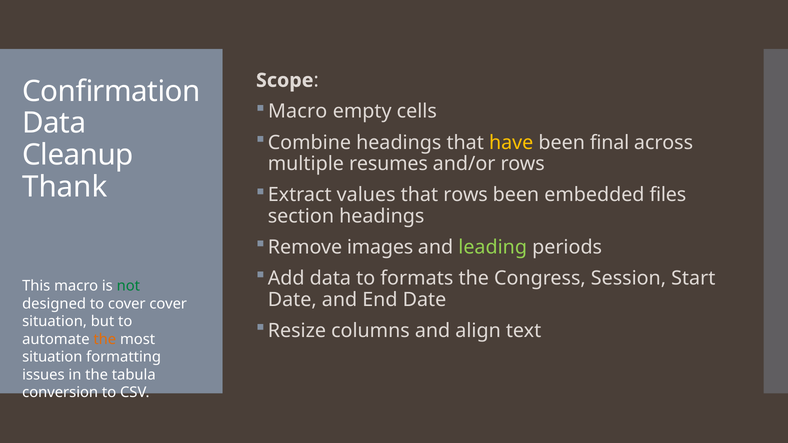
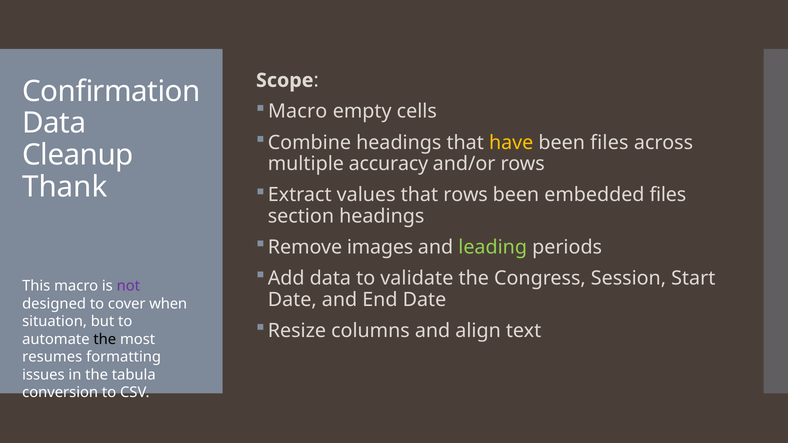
been final: final -> files (609, 143)
resumes: resumes -> accuracy (388, 164)
formats: formats -> validate (417, 279)
not colour: green -> purple (128, 286)
cover cover: cover -> when (168, 304)
the colour: orange -> black (105, 339)
situation: situation -> resumes (52, 357)
